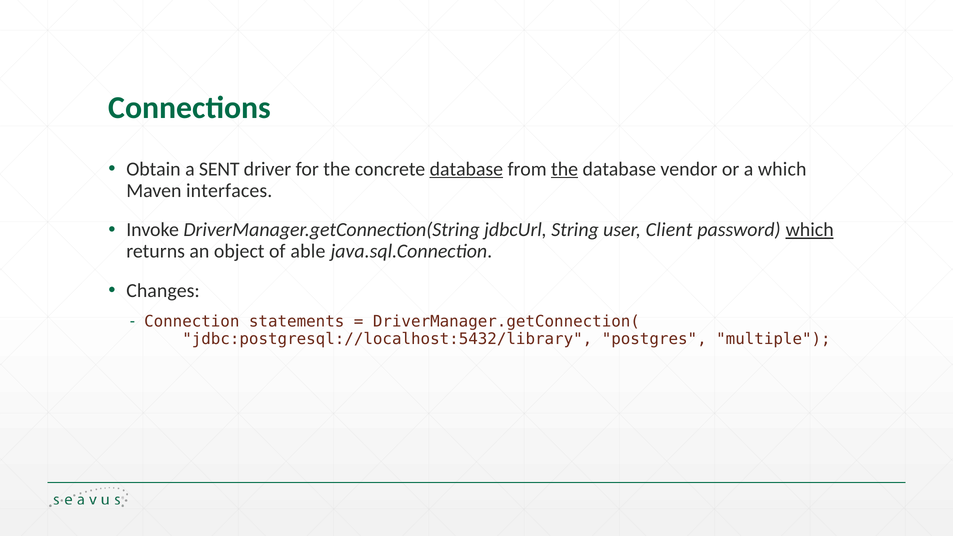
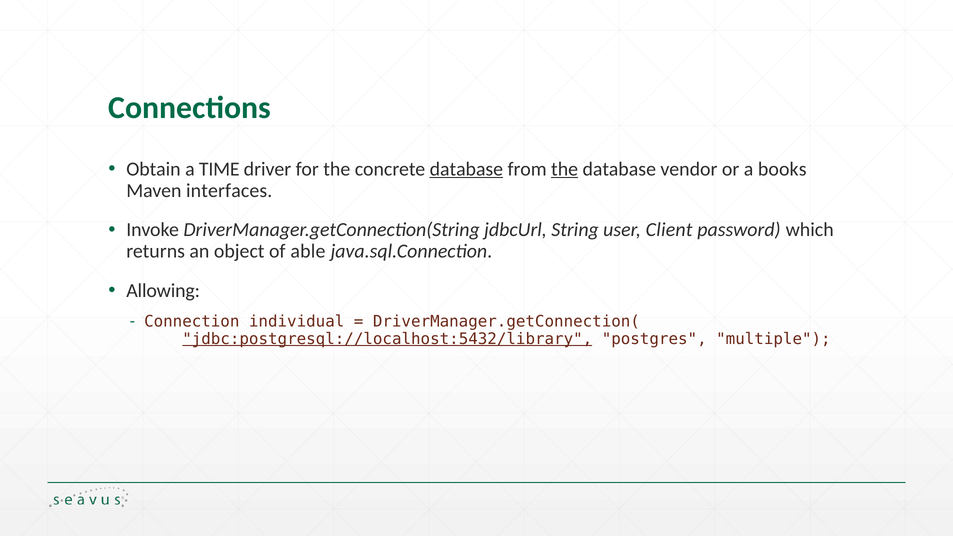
SENT: SENT -> TIME (219, 169)
a which: which -> books (782, 169)
which underline: present -> none (810, 230)
Changes: Changes -> Allowing (163, 291)
statements: statements -> individual (297, 322)
jdbc:postgresql://localhost:5432/library underline: none -> present (387, 339)
